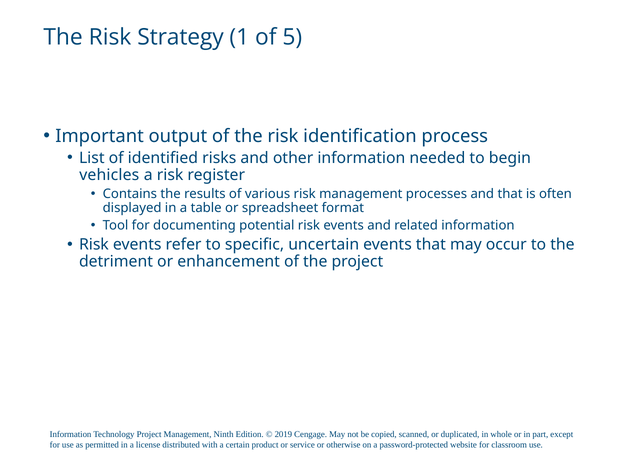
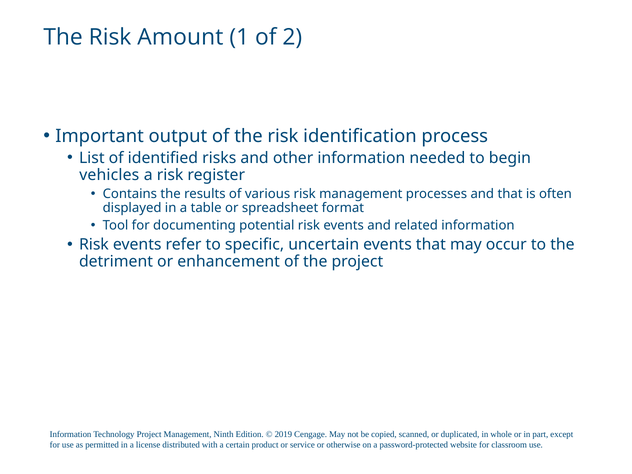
Strategy: Strategy -> Amount (180, 37)
5: 5 -> 2 (292, 37)
